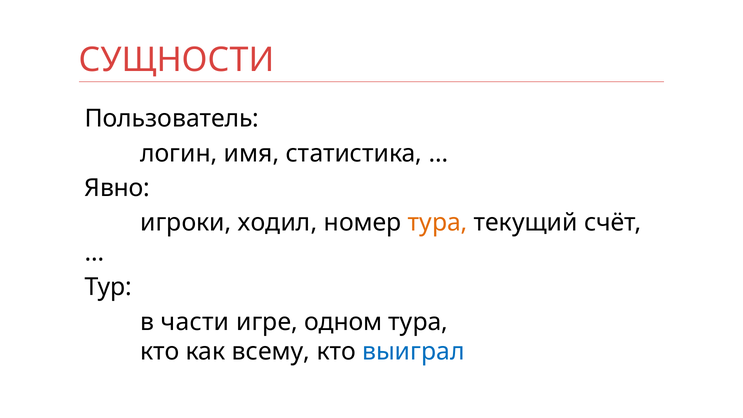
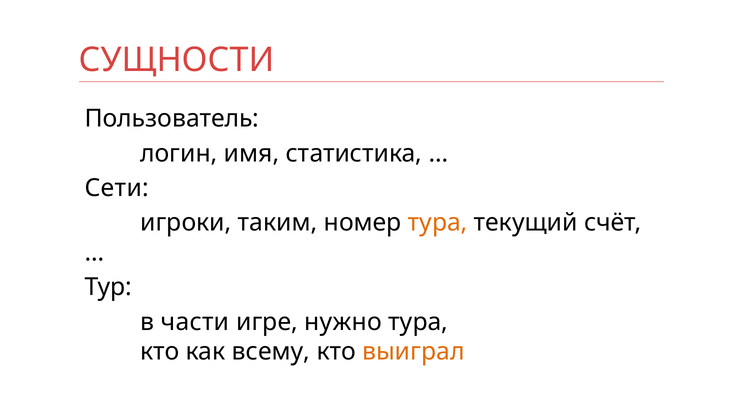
Явно: Явно -> Сети (117, 188)
ходил: ходил -> таким (278, 223)
одном: одном -> нужно (343, 322)
выиграл colour: blue -> orange (413, 352)
